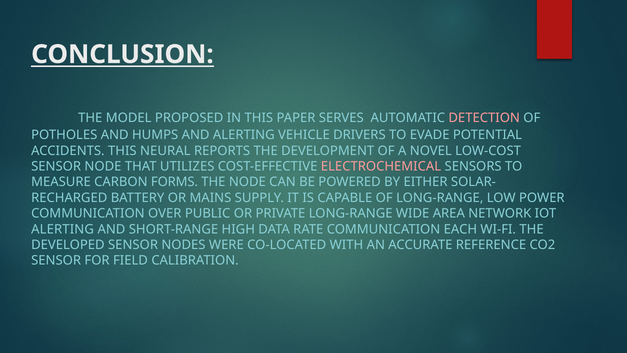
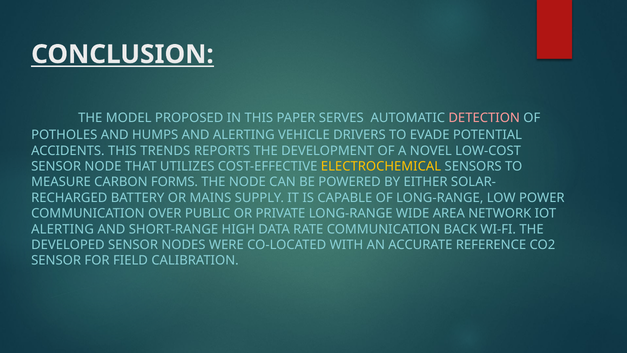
NEURAL: NEURAL -> TRENDS (165, 151)
ELECTROCHEMICAL colour: pink -> yellow (381, 166)
EACH: EACH -> BACK (460, 229)
